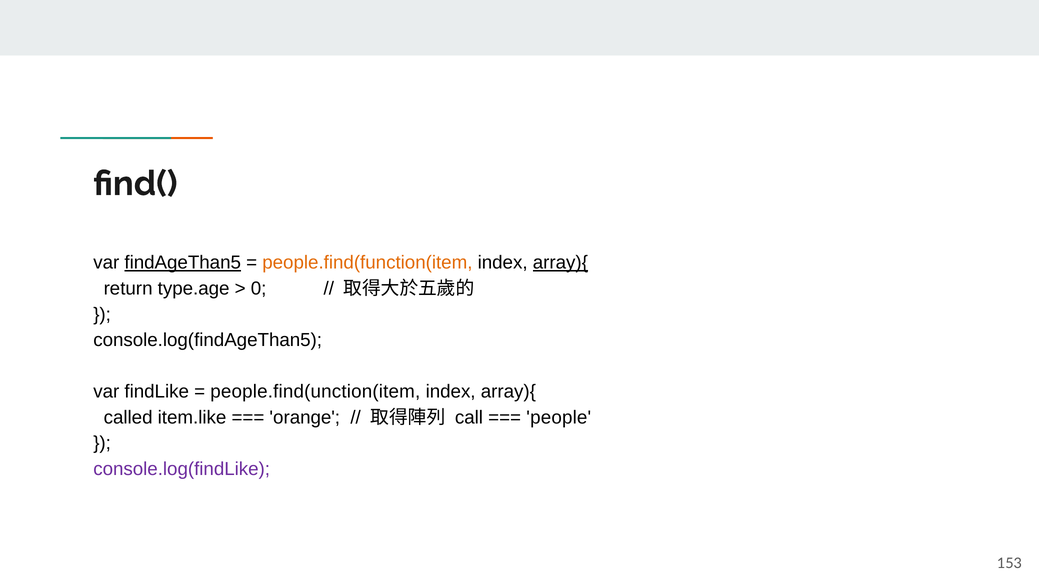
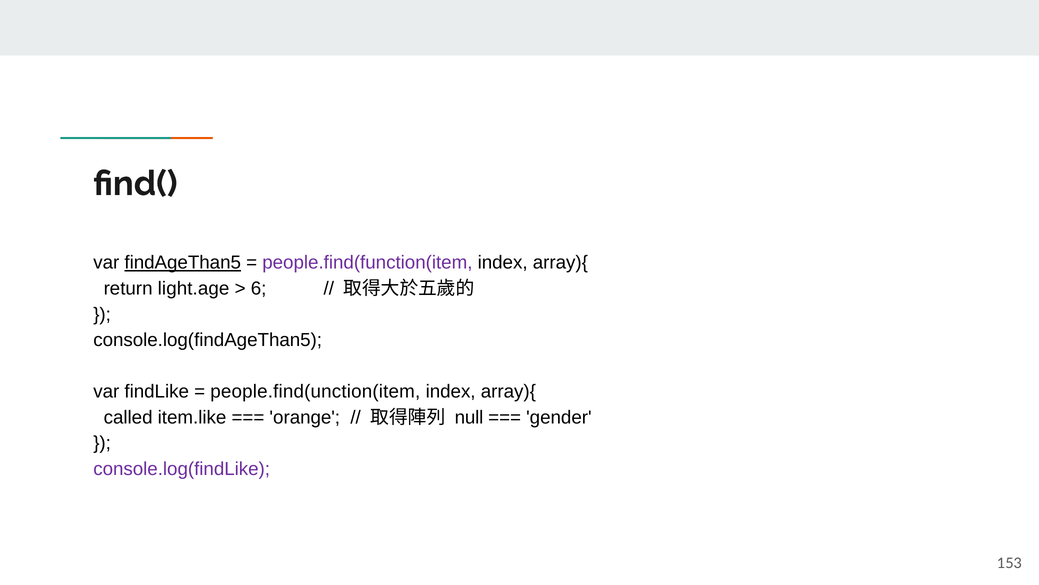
people.find(function(item colour: orange -> purple (367, 262)
array){ underline: present -> none (560, 262)
type.age: type.age -> light.age (194, 288)
0: 0 -> 6 (259, 288)
call: call -> null (469, 417)
people: people -> gender (559, 417)
